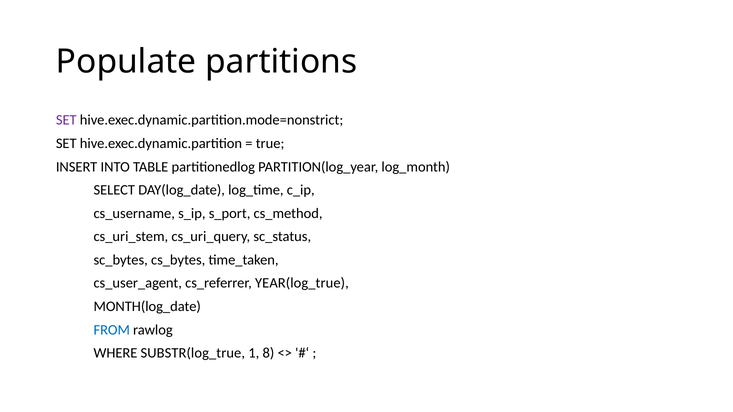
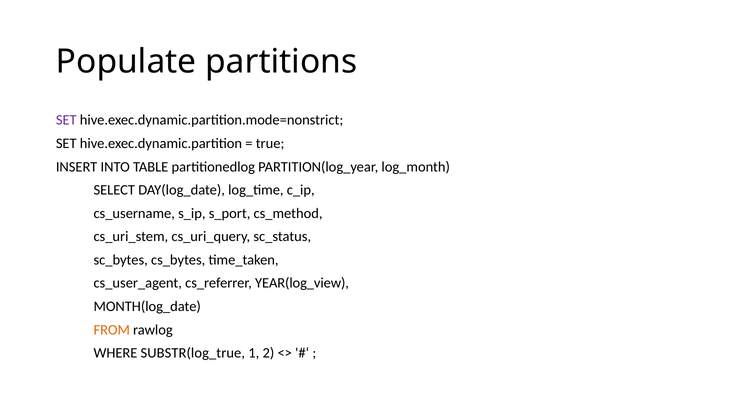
YEAR(log_true: YEAR(log_true -> YEAR(log_view (302, 283)
FROM colour: blue -> orange (112, 330)
8: 8 -> 2 (268, 353)
